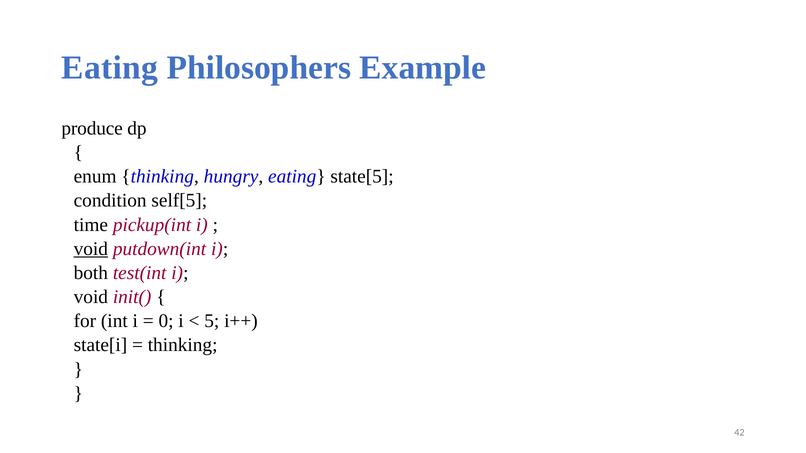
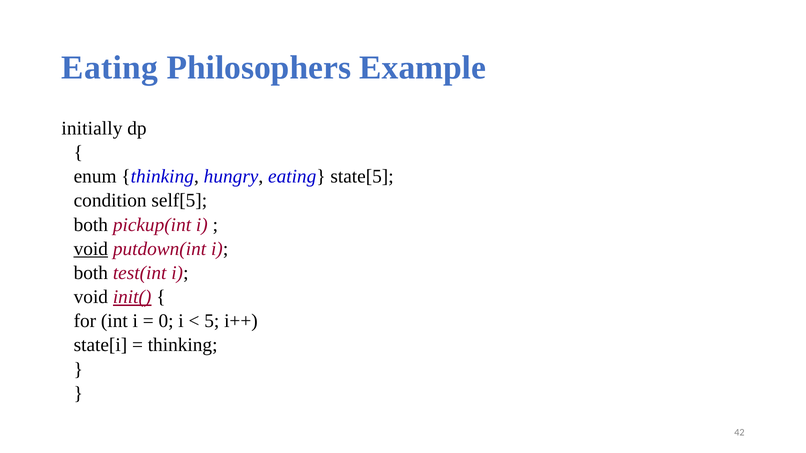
produce: produce -> initially (92, 128)
time: time -> both (91, 225)
init( underline: none -> present (132, 297)
